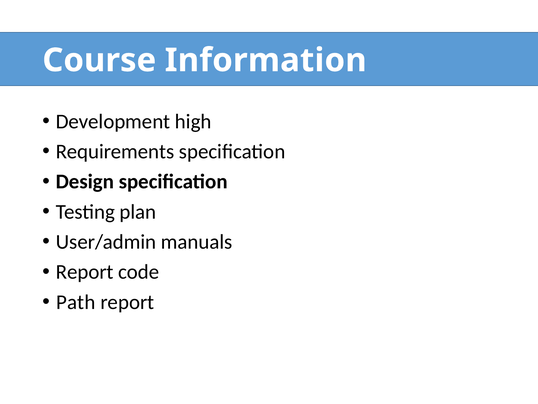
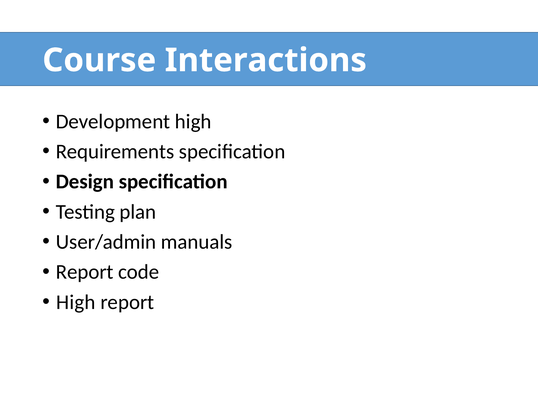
Information: Information -> Interactions (266, 60)
Path: Path -> High (76, 302)
